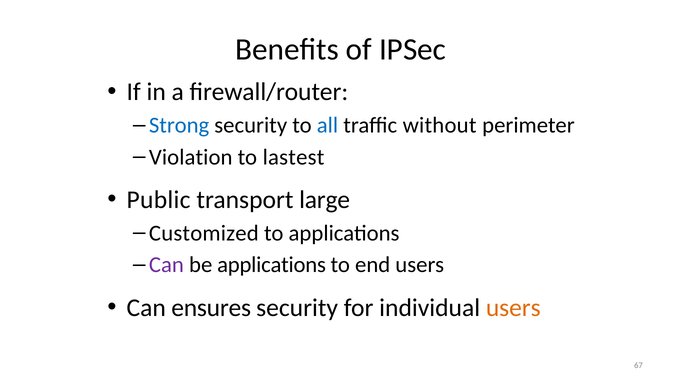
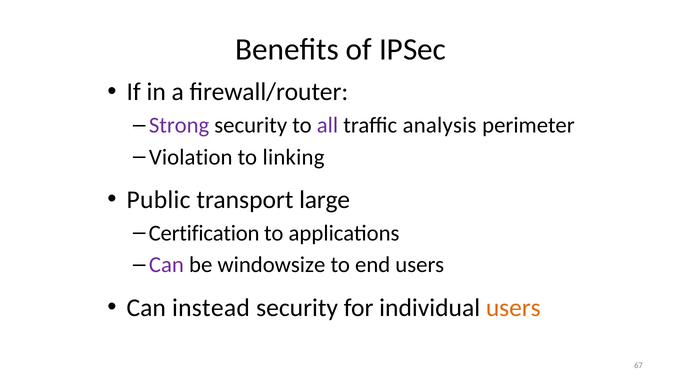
Strong colour: blue -> purple (179, 125)
all colour: blue -> purple (327, 125)
without: without -> analysis (440, 125)
lastest: lastest -> linking (294, 157)
Customized: Customized -> Certification (204, 233)
be applications: applications -> windowsize (271, 265)
ensures: ensures -> instead (211, 308)
